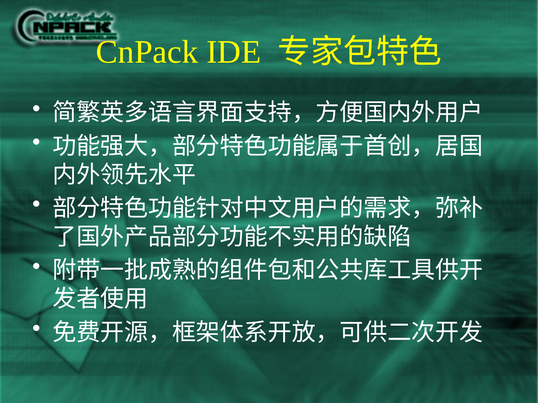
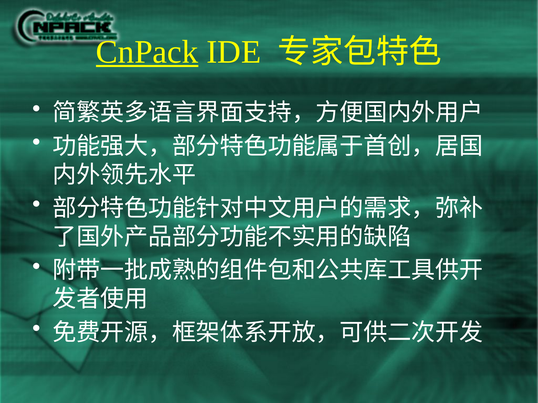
CnPack underline: none -> present (147, 52)
